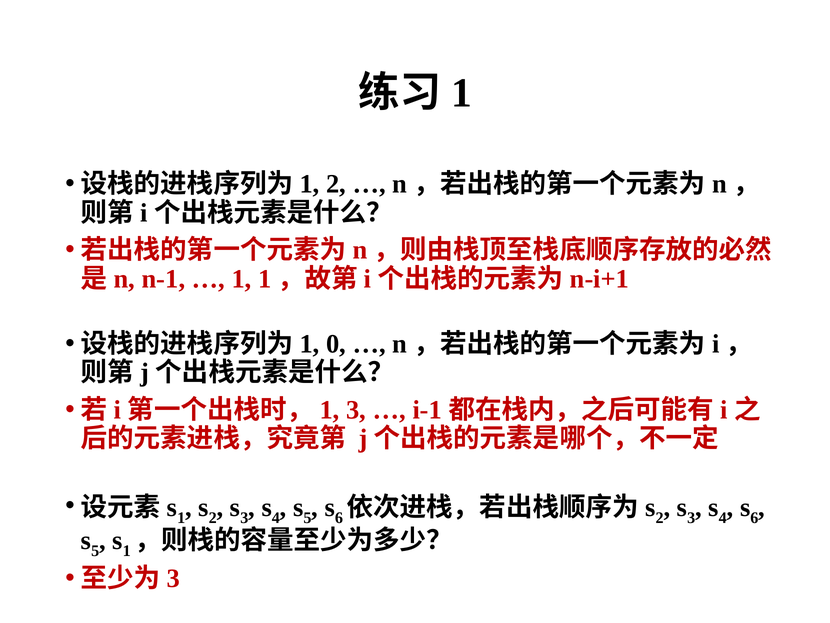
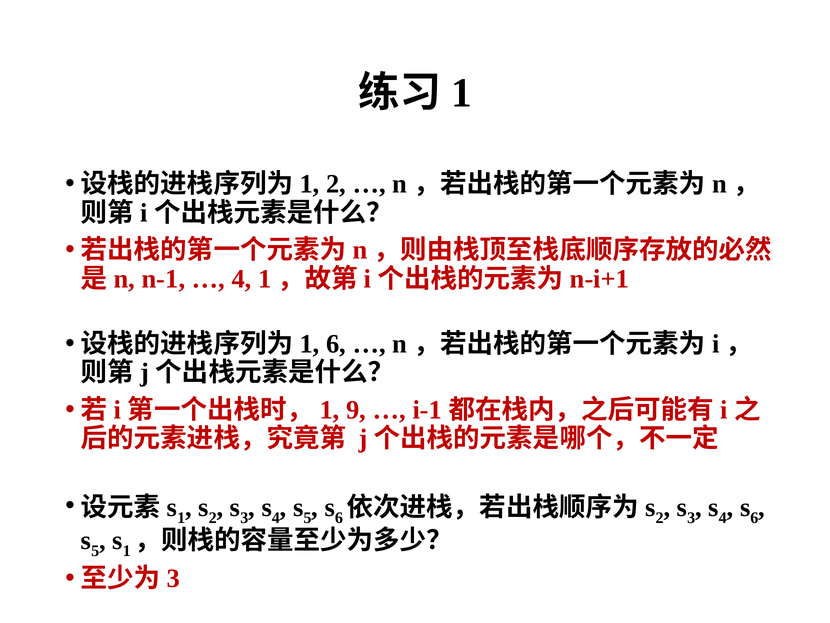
1: 1 -> 4 (242, 279)
0: 0 -> 6 (336, 344)
3: 3 -> 9 (356, 410)
